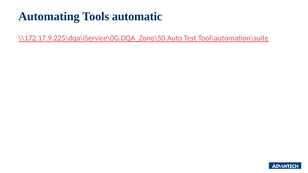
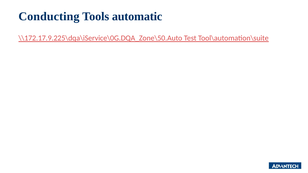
Automating: Automating -> Conducting (49, 17)
